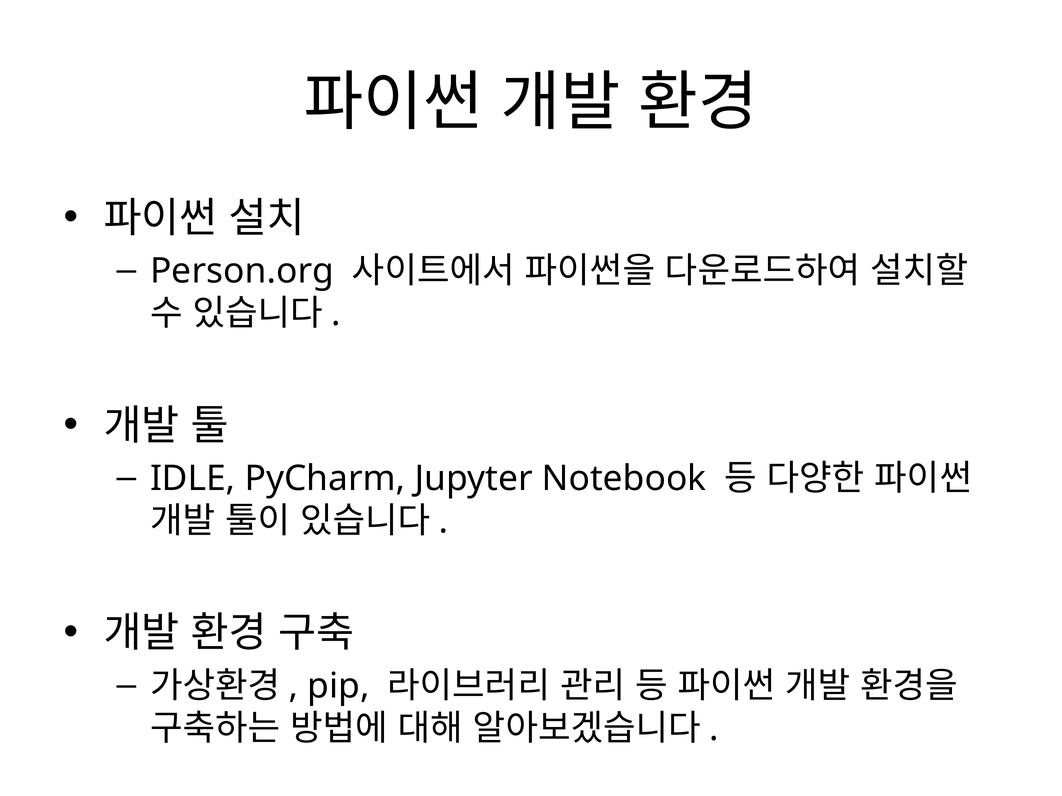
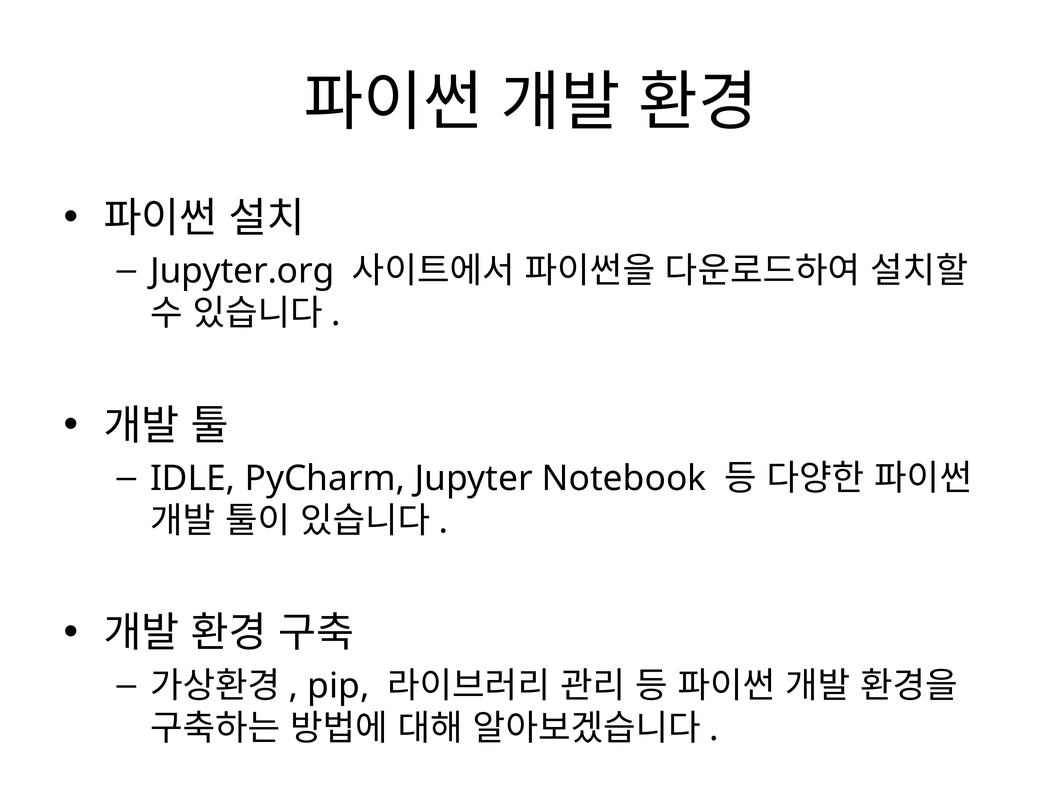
Person.org: Person.org -> Jupyter.org (242, 271)
